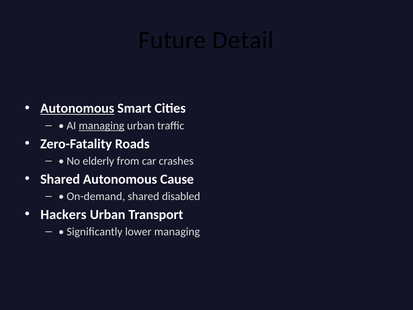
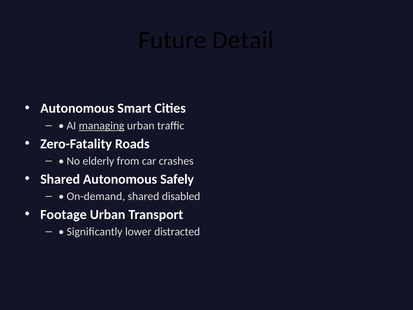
Autonomous underline: present -> none (77, 108)
Cause: Cause -> Safely (177, 179)
Hackers: Hackers -> Footage (64, 214)
lower managing: managing -> distracted (177, 232)
